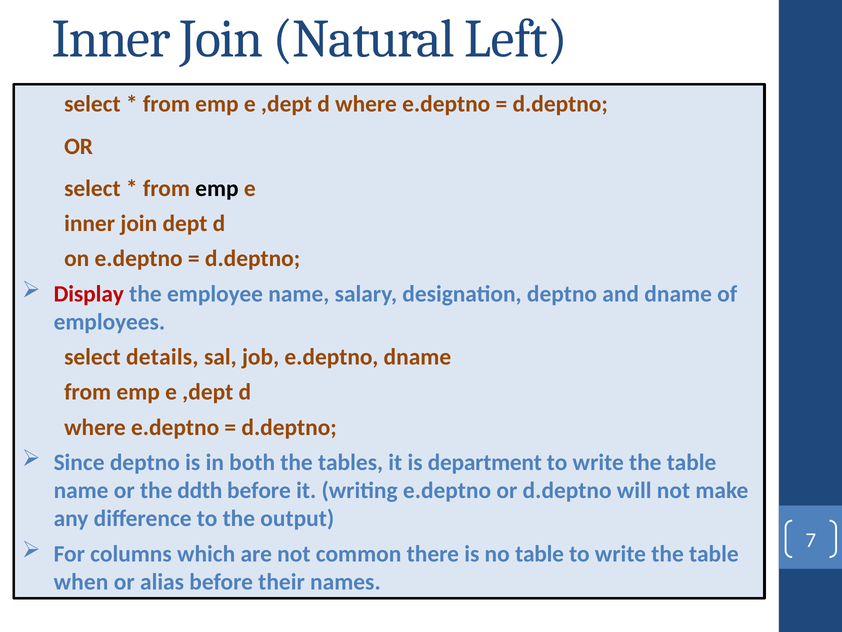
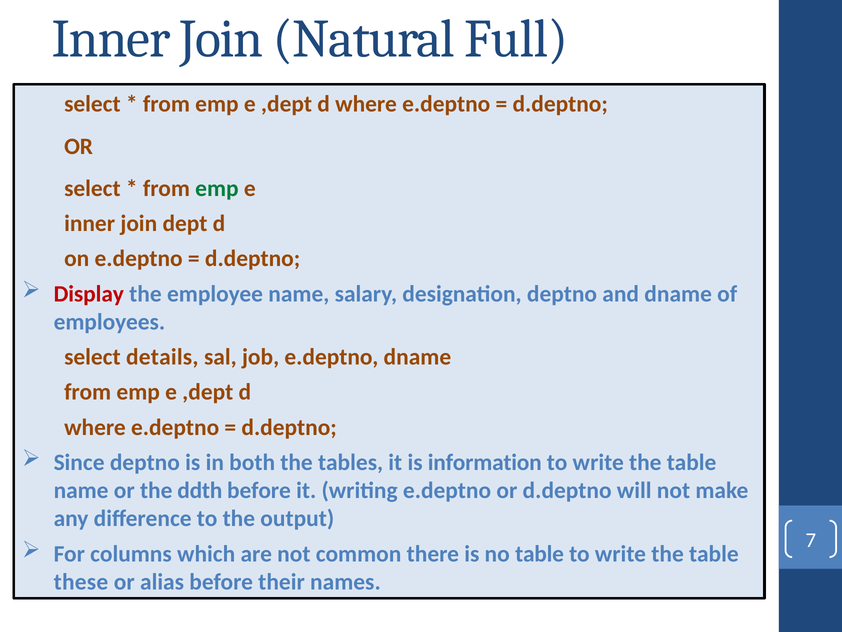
Left: Left -> Full (516, 39)
emp colour: black -> green (217, 188)
department: department -> information (485, 462)
when: when -> these (81, 581)
